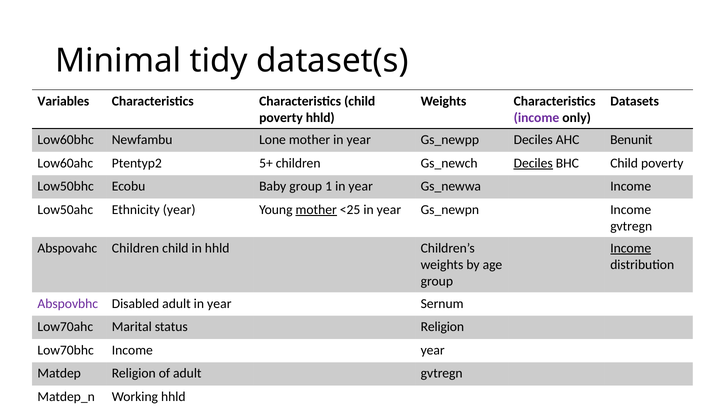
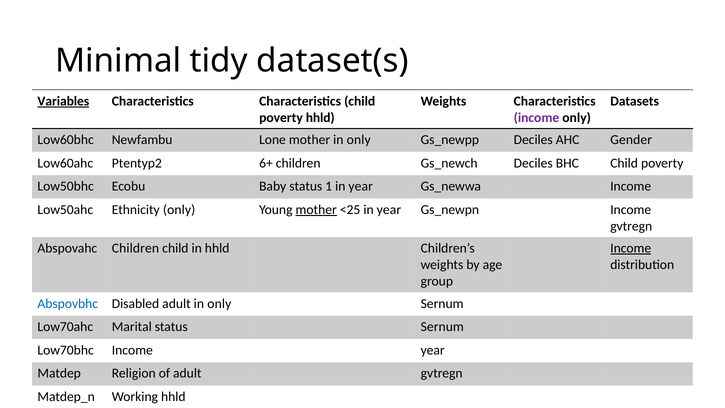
Variables underline: none -> present (63, 101)
mother in year: year -> only (359, 140)
Benunit: Benunit -> Gender (631, 140)
5+: 5+ -> 6+ (266, 163)
Deciles underline: present -> none (533, 163)
Baby group: group -> status (306, 186)
Ethnicity year: year -> only (179, 210)
Abspovbhc colour: purple -> blue (68, 303)
adult in year: year -> only (219, 303)
status Religion: Religion -> Sernum (442, 327)
